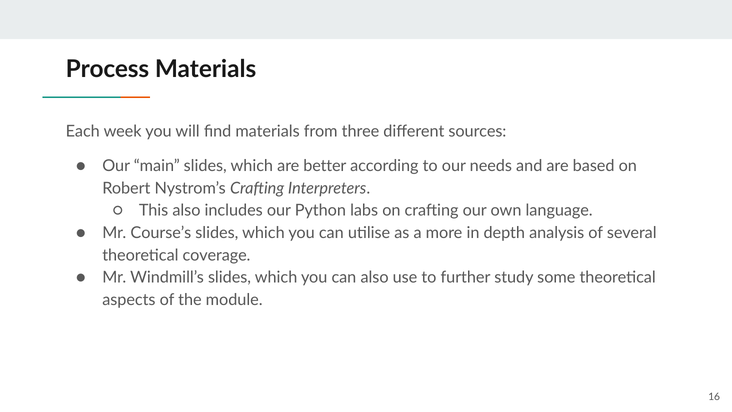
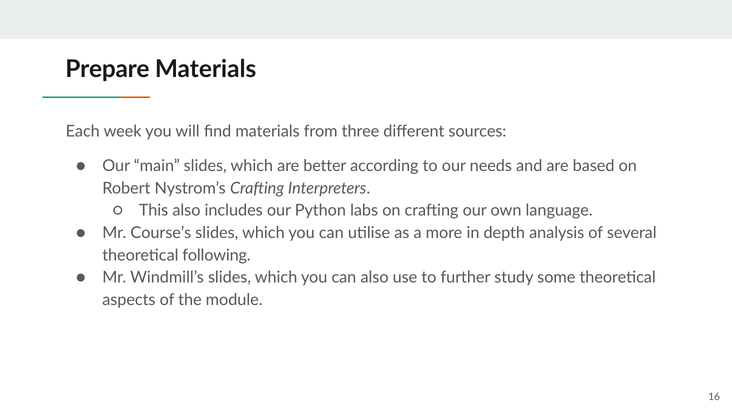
Process: Process -> Prepare (107, 69)
coverage: coverage -> following (217, 255)
